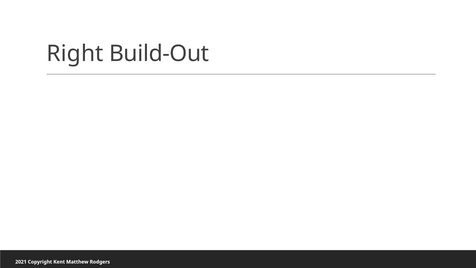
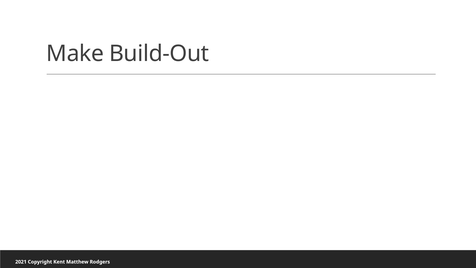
Right: Right -> Make (75, 54)
